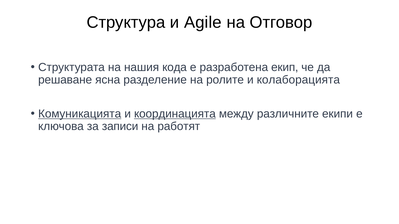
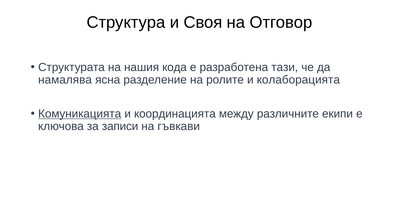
Agile: Agile -> Своя (203, 23)
екип: екип -> тази (285, 67)
решаване: решаване -> намалява (65, 80)
координацията underline: present -> none (175, 114)
работят: работят -> гъвкави (179, 127)
